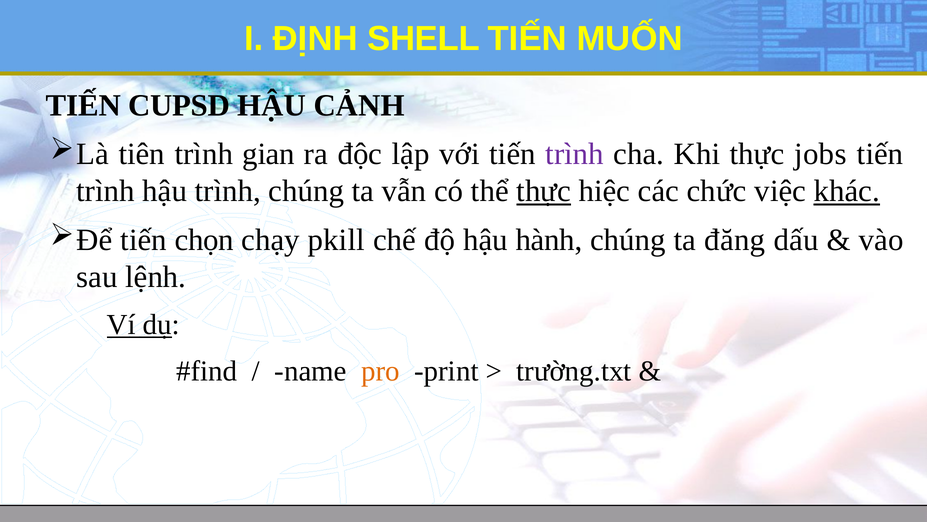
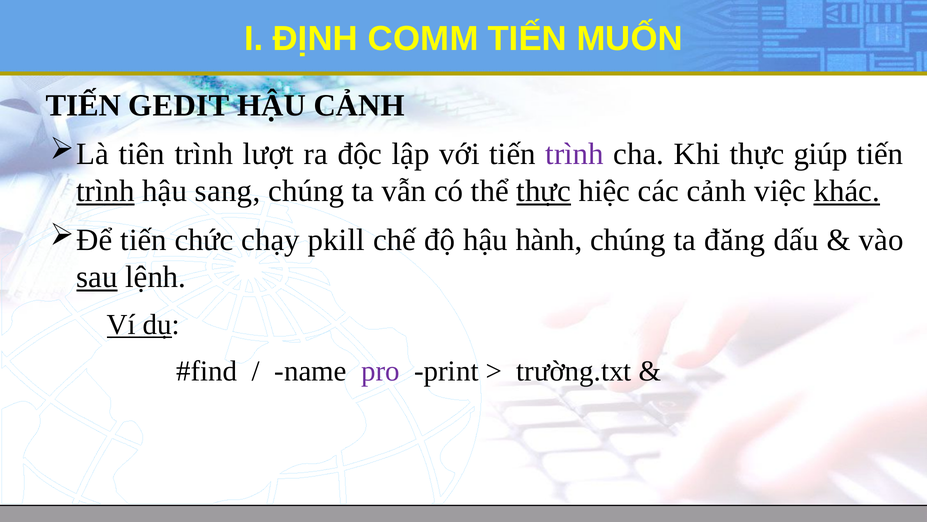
SHELL: SHELL -> COMM (423, 39)
CUPSD: CUPSD -> GEDIT (179, 105)
gian: gian -> lượt (268, 154)
jobs: jobs -> giúp (821, 154)
trình underline: none -> present (106, 191)
hậu trình: trình -> sang (228, 191)
các chức: chức -> cảnh (717, 191)
chọn: chọn -> chức (204, 240)
sau underline: none -> present (97, 277)
pro colour: orange -> purple (380, 371)
